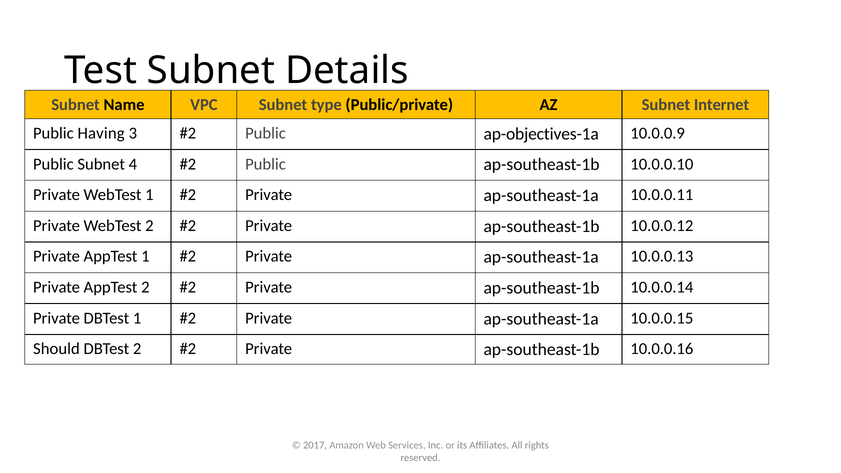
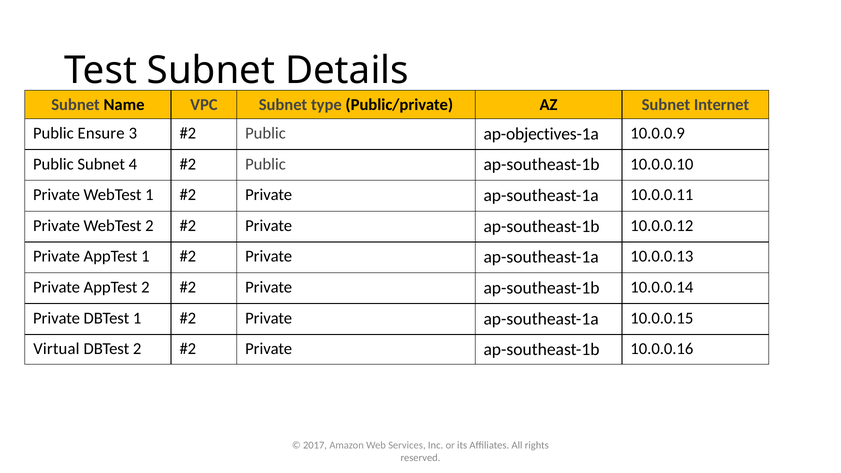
Having: Having -> Ensure (101, 133)
Should: Should -> Virtual (56, 349)
